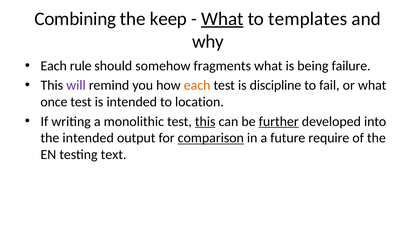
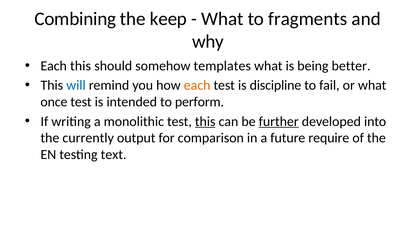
What underline: present -> none (222, 19)
templates: templates -> fragments (308, 19)
Each rule: rule -> this (81, 66)
fragments: fragments -> templates (222, 66)
failure: failure -> better (351, 66)
will colour: purple -> blue (76, 85)
location: location -> perform (199, 102)
the intended: intended -> currently (88, 138)
comparison underline: present -> none (211, 138)
